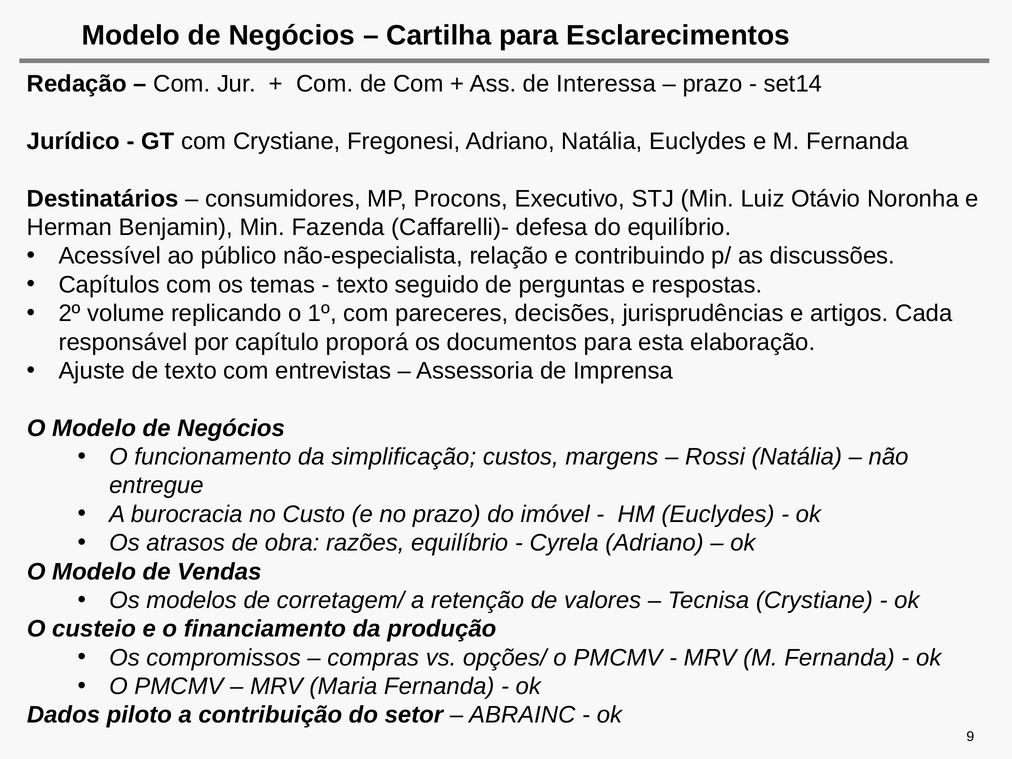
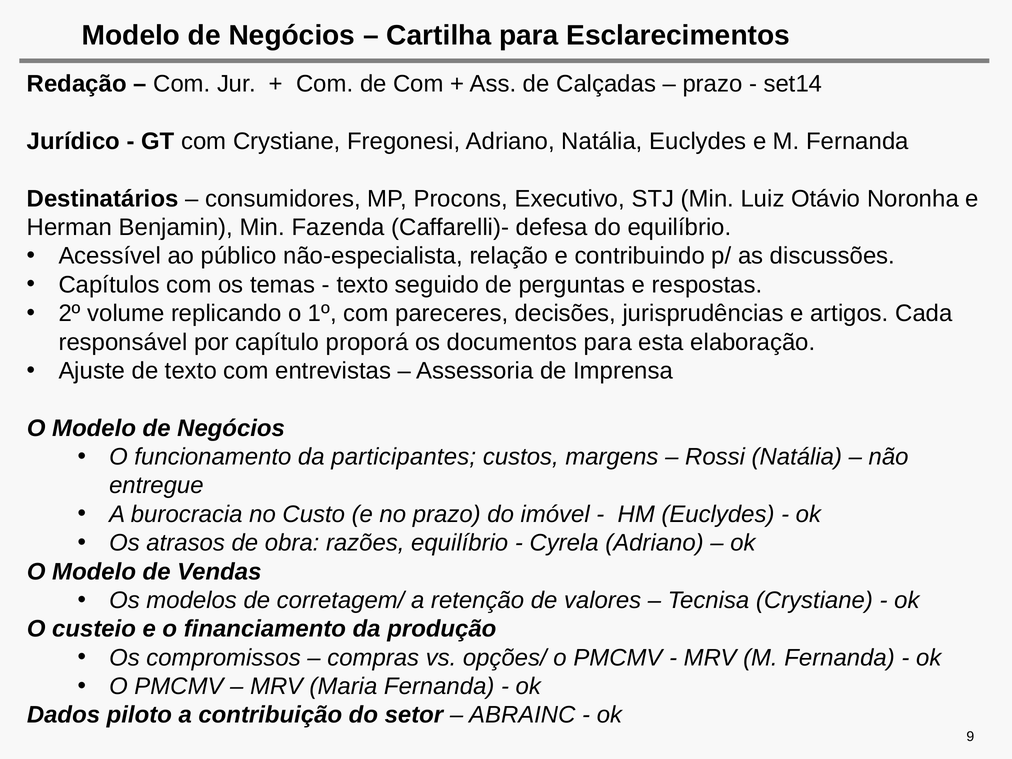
Interessa: Interessa -> Calçadas (606, 84)
simplificação: simplificação -> participantes (404, 457)
